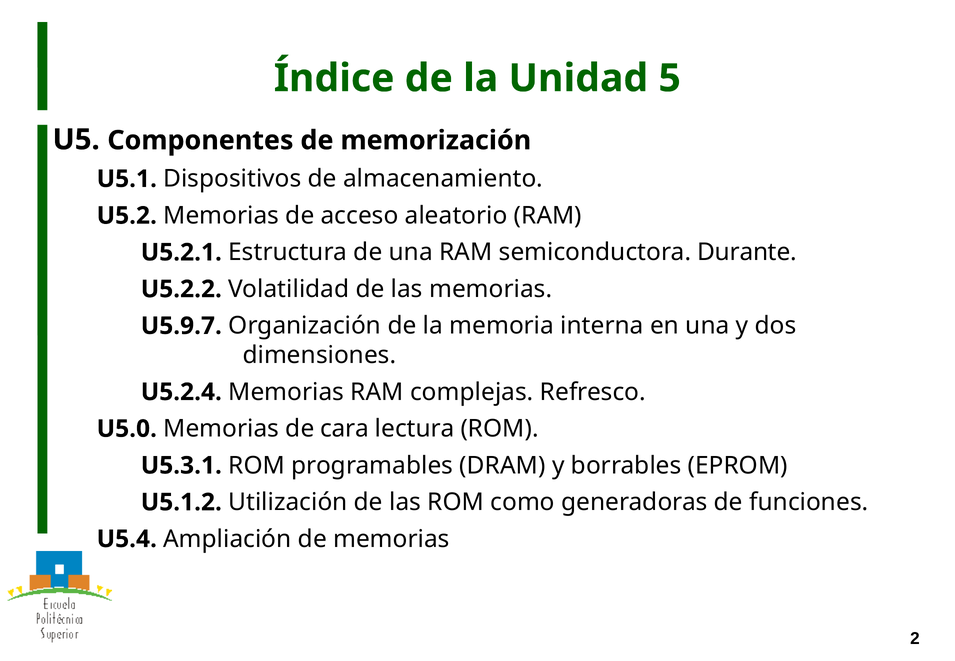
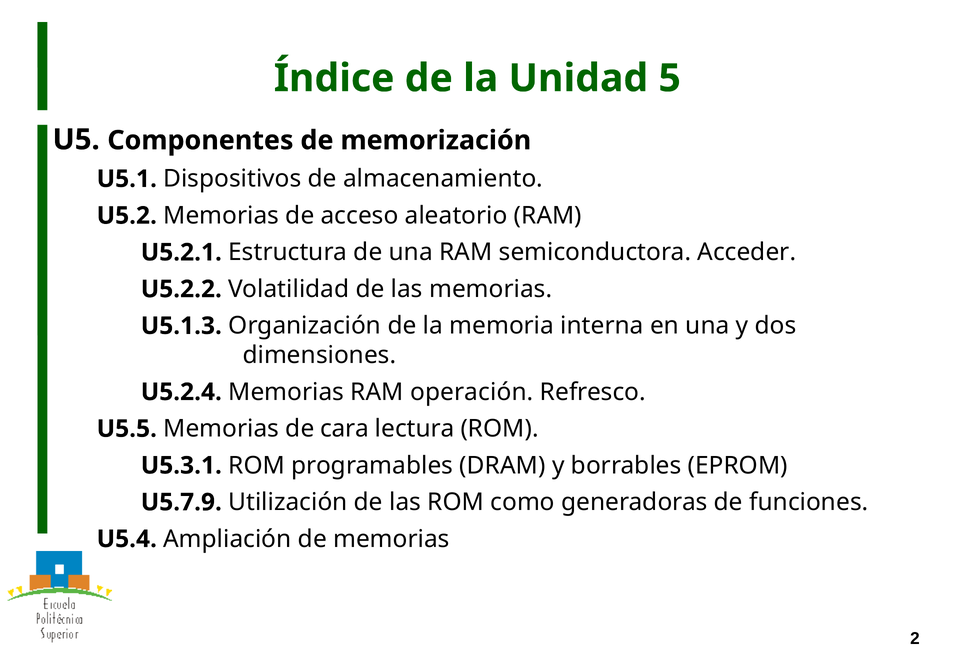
Durante: Durante -> Acceder (747, 252)
U5.9.7: U5.9.7 -> U5.1.3 (181, 326)
complejas: complejas -> operación (472, 392)
U5.0: U5.0 -> U5.5 (127, 429)
U5.1.2: U5.1.2 -> U5.7.9 (181, 502)
